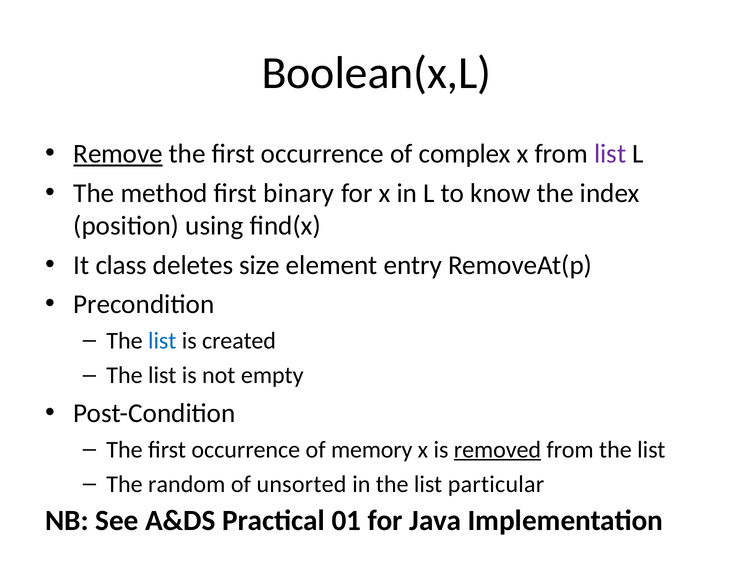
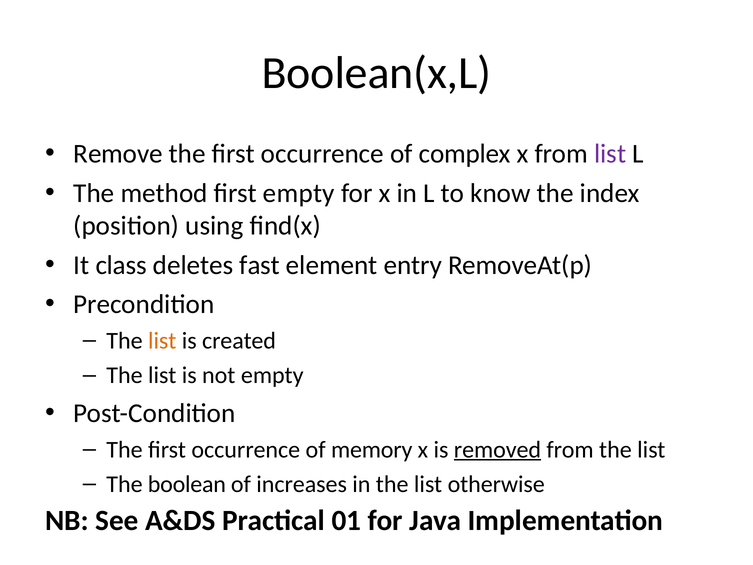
Remove underline: present -> none (118, 154)
first binary: binary -> empty (299, 193)
size: size -> fast (260, 265)
list colour: blue -> orange (162, 341)
random: random -> boolean (187, 484)
unsorted: unsorted -> increases (302, 484)
particular: particular -> otherwise (496, 484)
